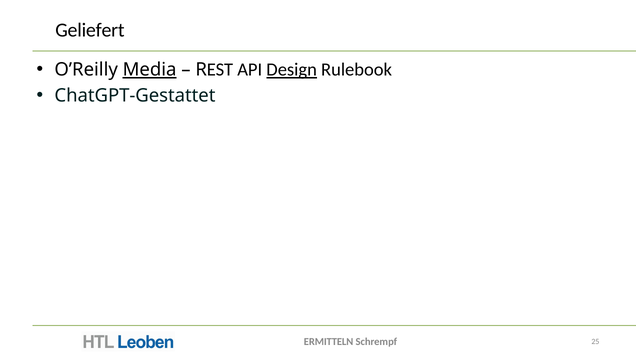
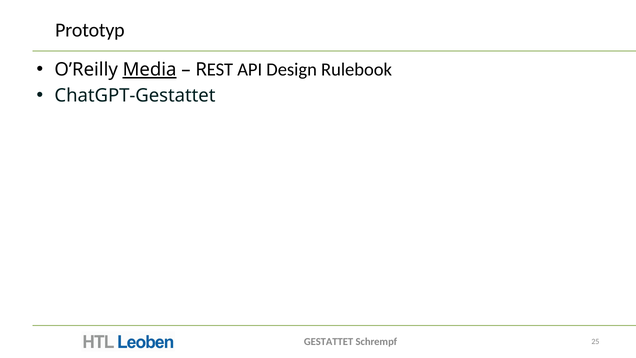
Geliefert: Geliefert -> Prototyp (90, 30)
Design underline: present -> none (292, 70)
ERMITTELN: ERMITTELN -> GESTATTET (329, 342)
